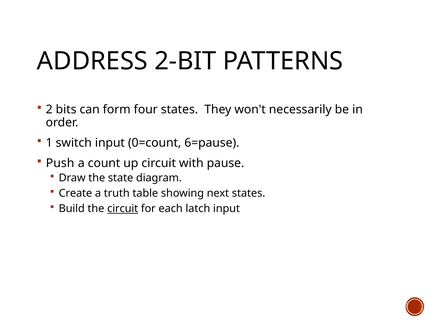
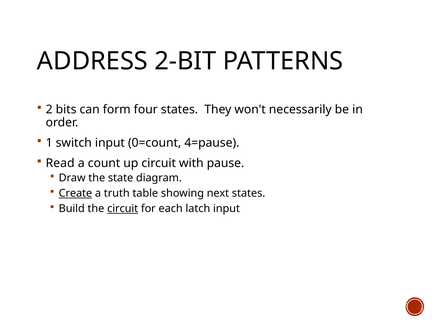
6=pause: 6=pause -> 4=pause (212, 143)
Push: Push -> Read (60, 163)
Create underline: none -> present (75, 193)
